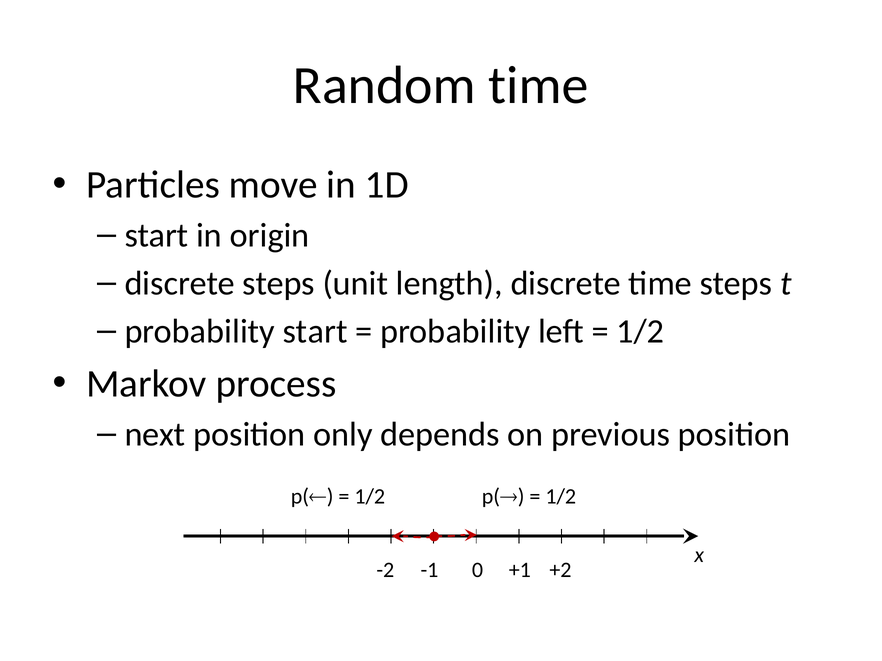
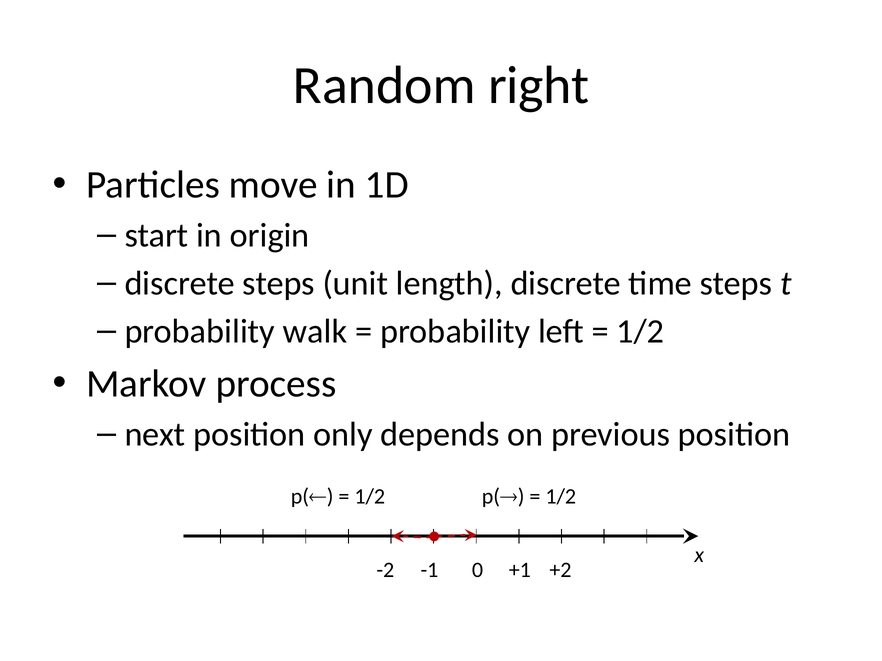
Random time: time -> right (539, 85)
probability start: start -> walk (315, 332)
